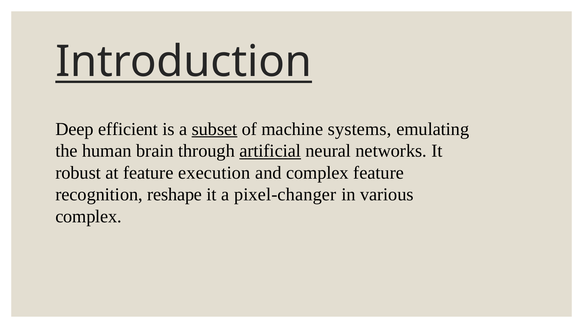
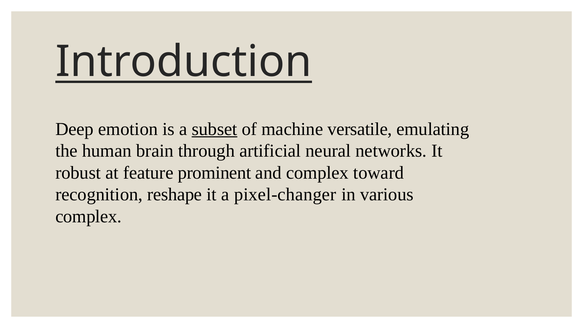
efficient: efficient -> emotion (128, 129)
systems: systems -> versatile (360, 129)
artificial underline: present -> none (270, 151)
execution: execution -> prominent (214, 173)
complex feature: feature -> toward (379, 173)
